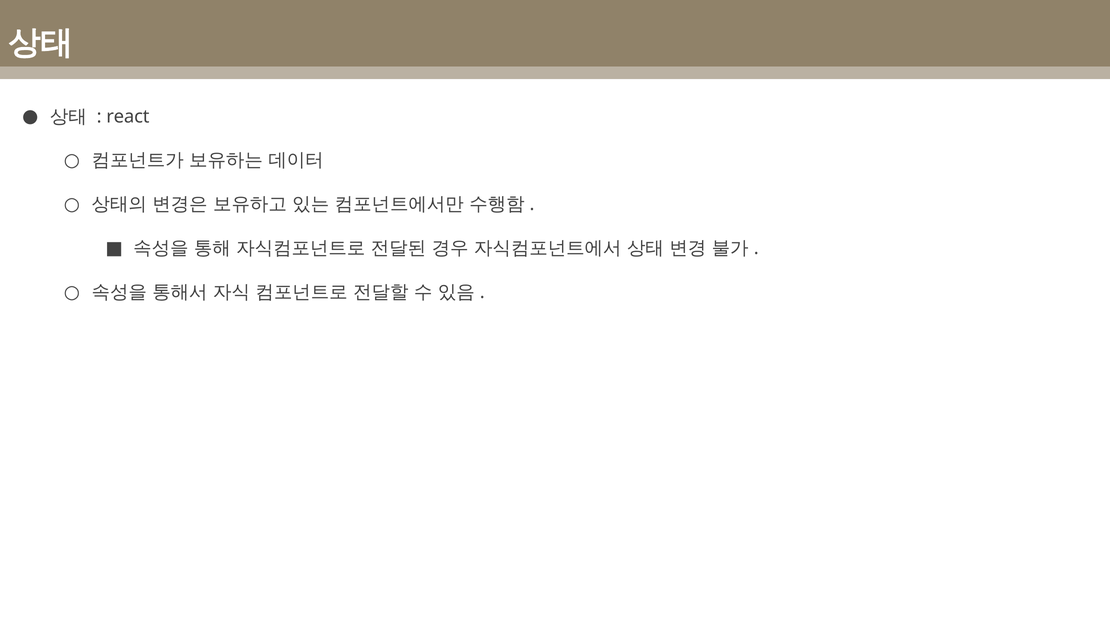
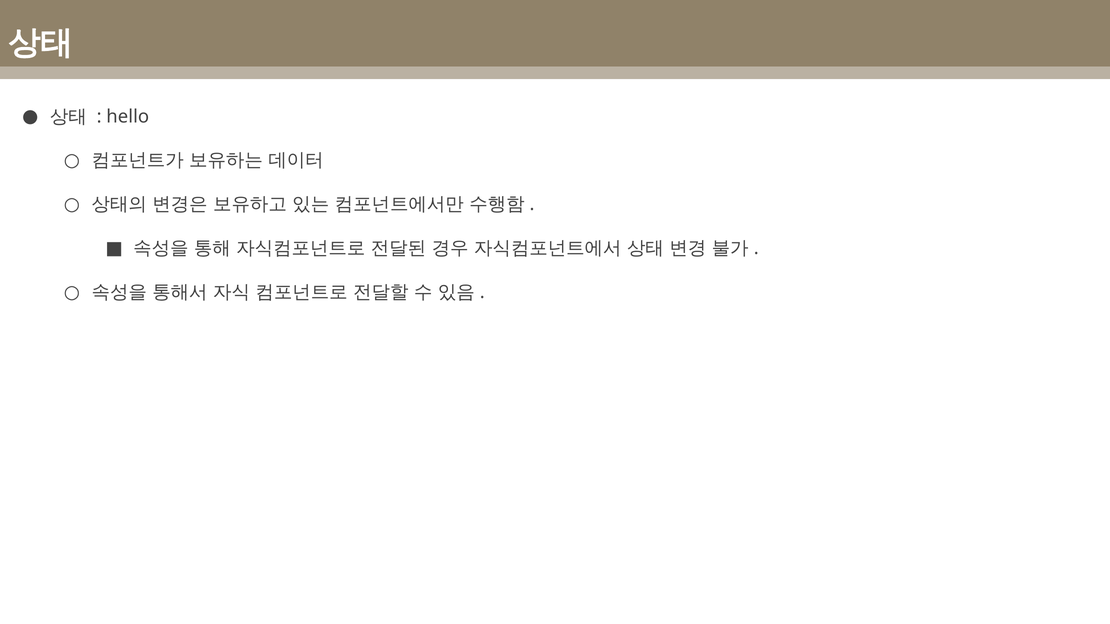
react: react -> hello (128, 117)
